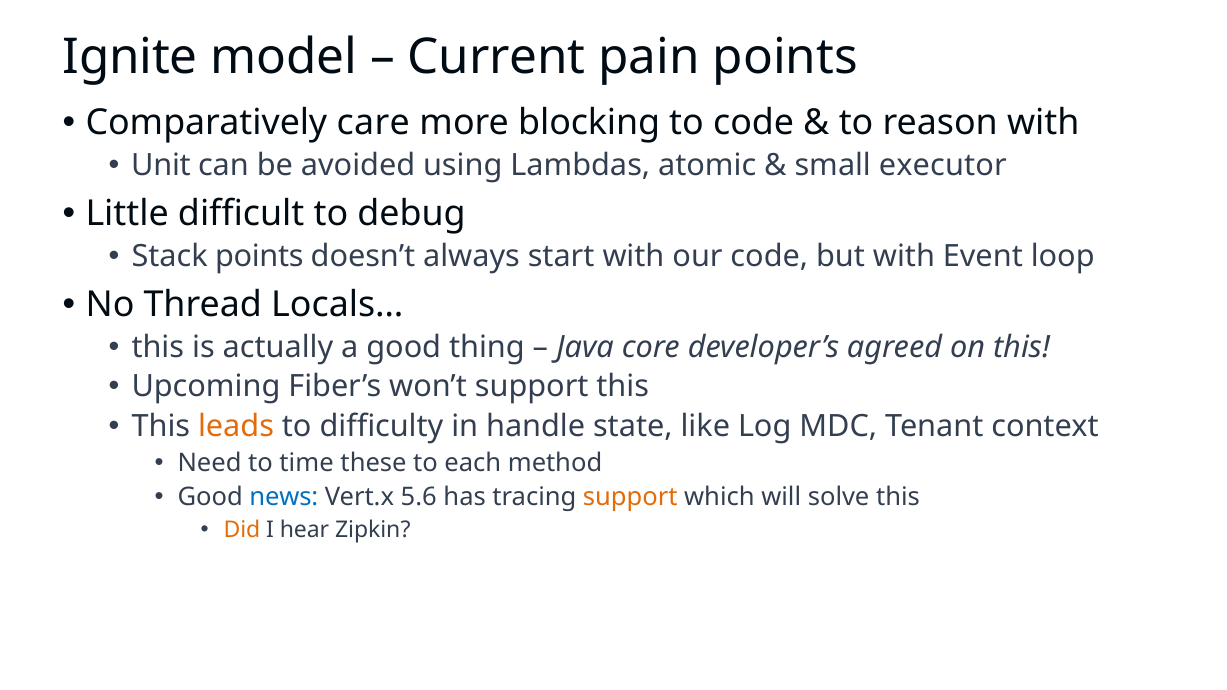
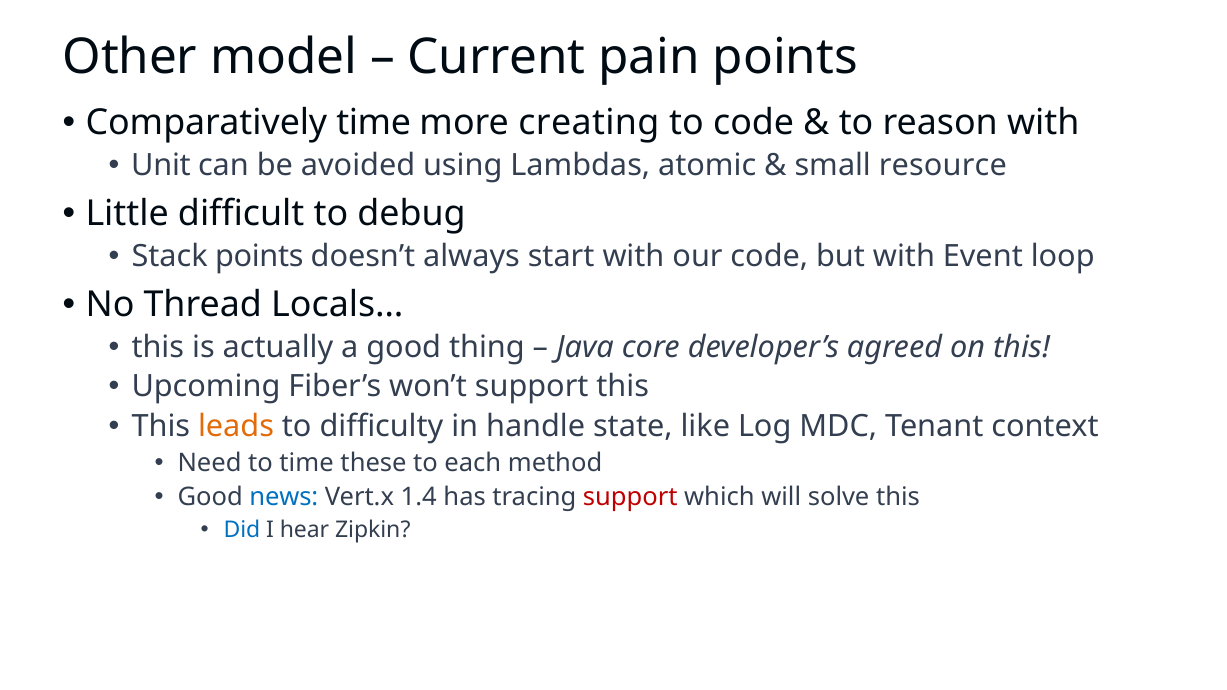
Ignite: Ignite -> Other (130, 57)
Comparatively care: care -> time (374, 123)
blocking: blocking -> creating (589, 123)
executor: executor -> resource (943, 166)
5.6: 5.6 -> 1.4 (419, 497)
support colour: orange -> red (630, 497)
Did colour: orange -> blue (242, 530)
